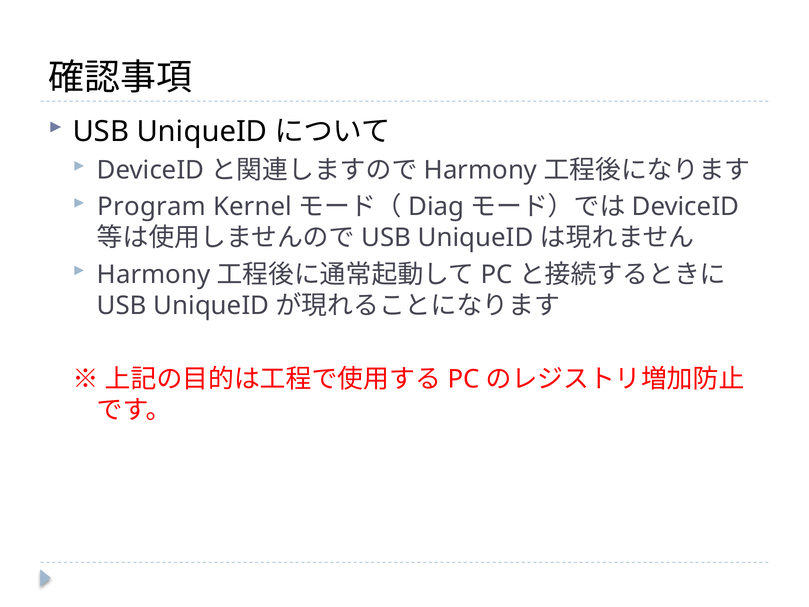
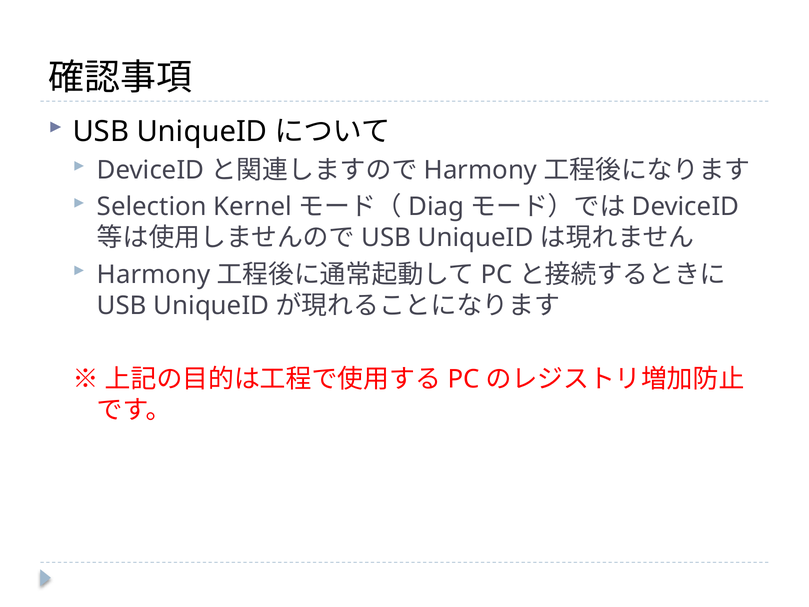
Program: Program -> Selection (152, 207)
